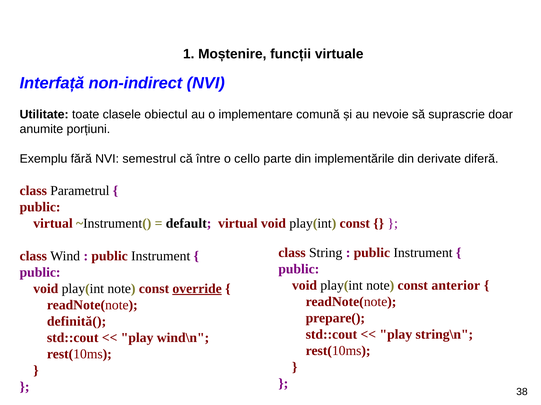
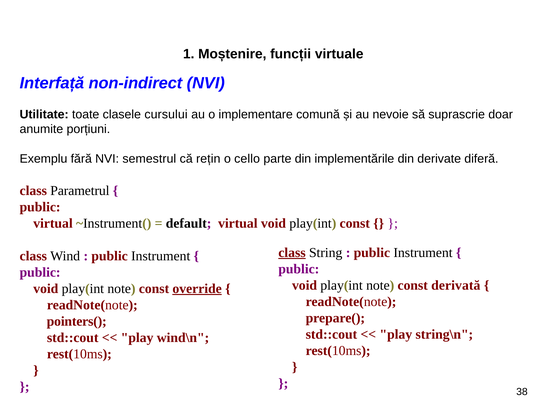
obiectul: obiectul -> cursului (166, 115)
între: între -> rețin (208, 159)
class underline: none -> present (292, 253)
anterior: anterior -> derivată (456, 286)
definită(: definită( -> pointers( (77, 322)
